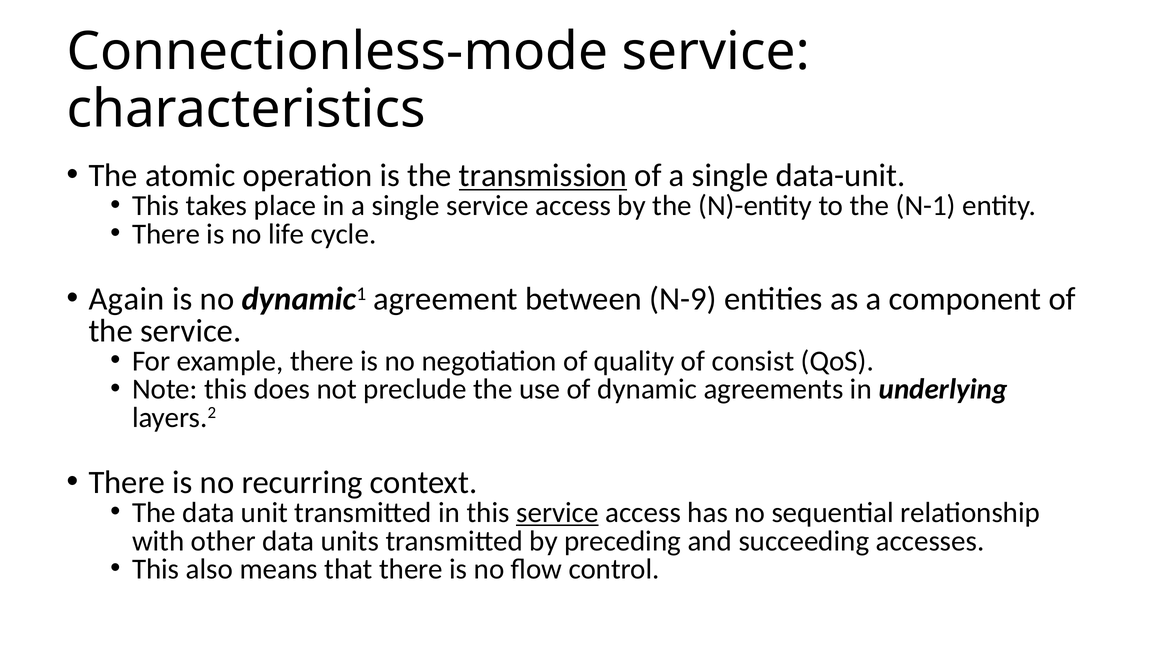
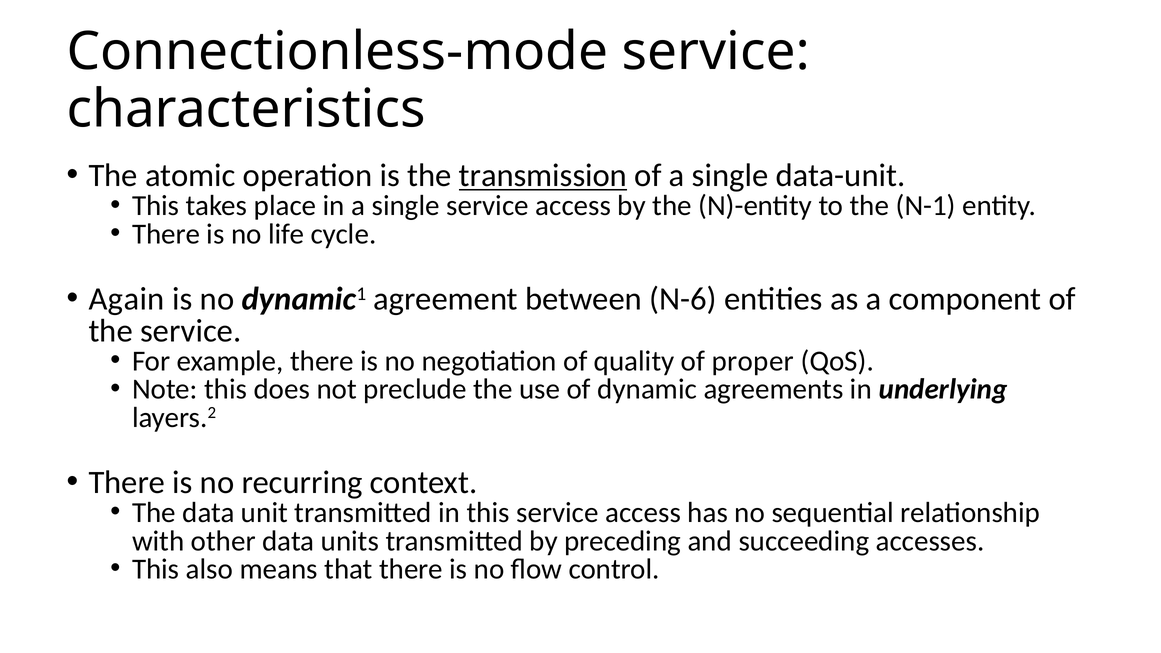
N-9: N-9 -> N-6 (683, 299)
consist: consist -> proper (753, 361)
service underline: present -> none (557, 513)
